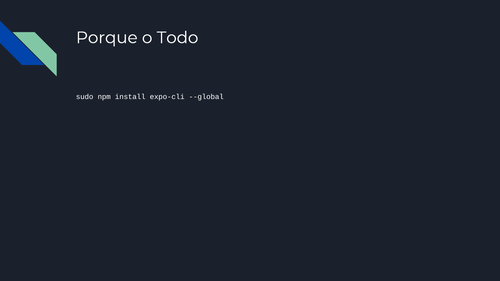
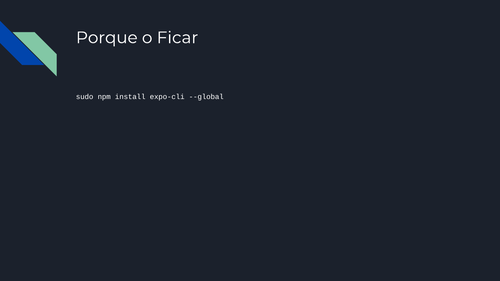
Todo: Todo -> Ficar (177, 38)
